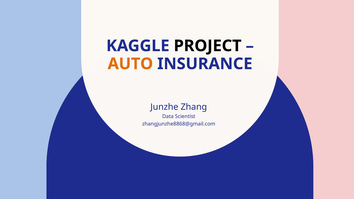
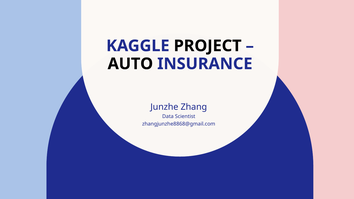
AUTO colour: orange -> black (130, 64)
